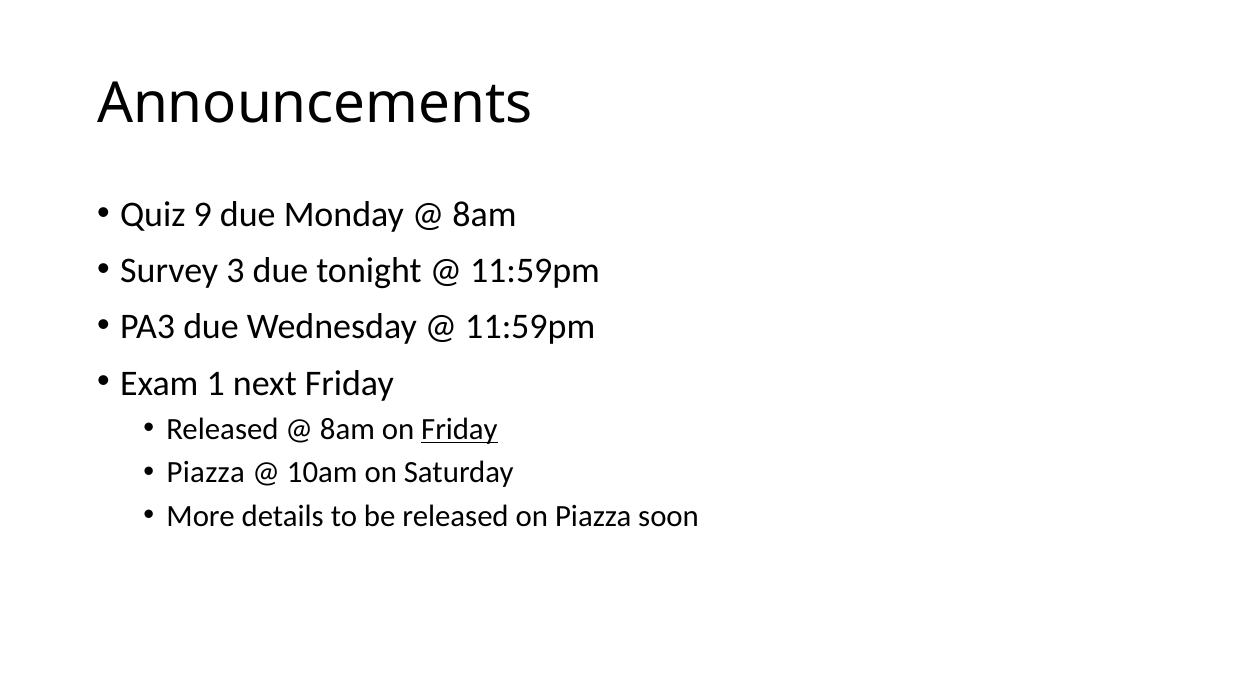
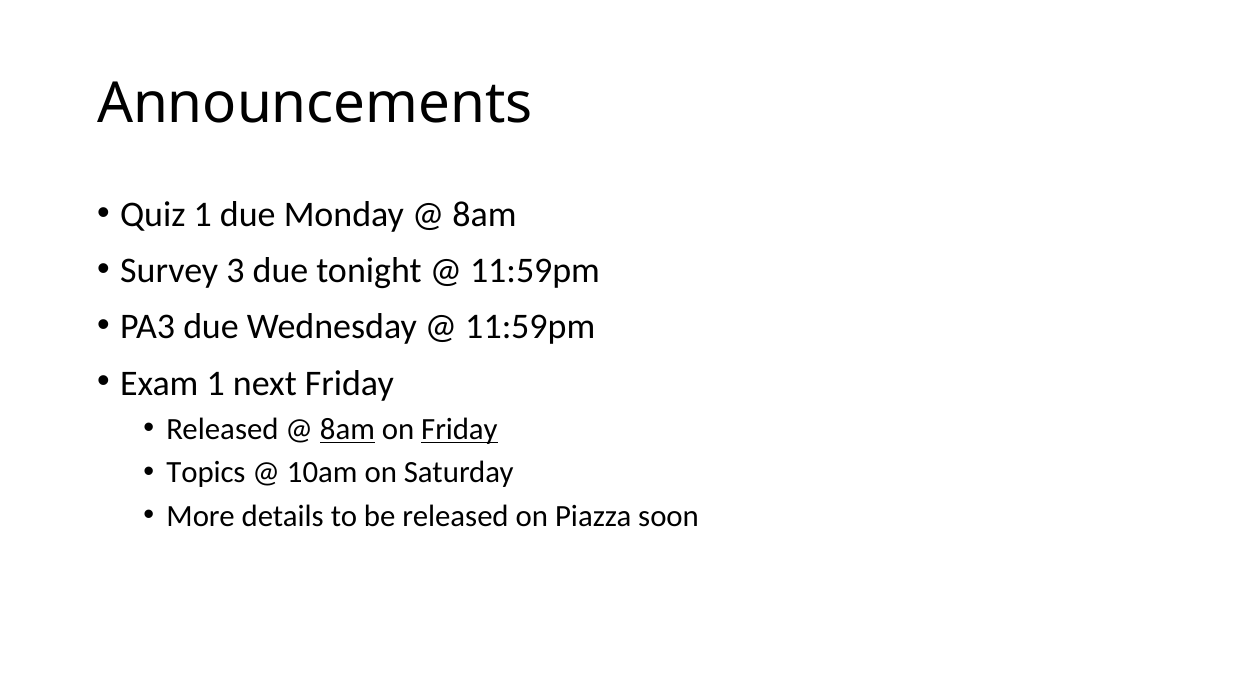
Quiz 9: 9 -> 1 (203, 215)
8am underline: none -> present (347, 429)
Piazza: Piazza -> Topics (206, 472)
